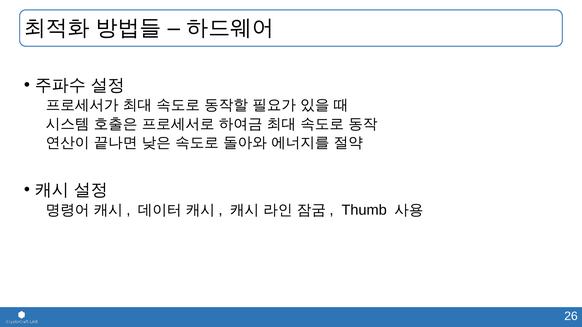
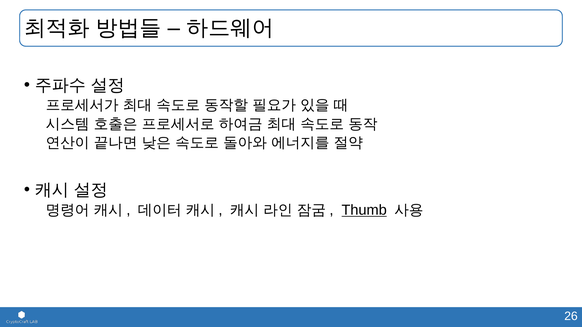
Thumb underline: none -> present (364, 210)
